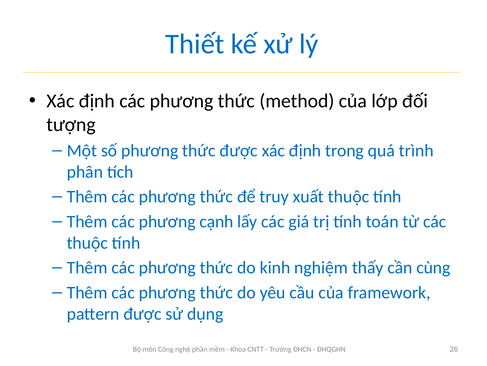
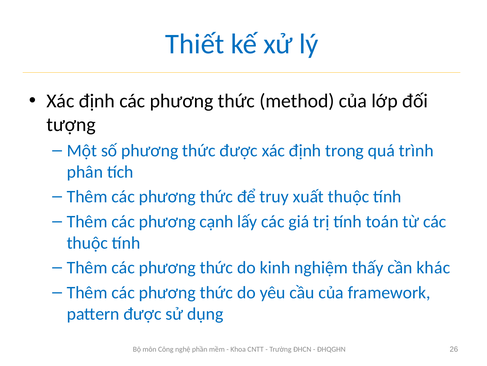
cùng: cùng -> khác (433, 267)
